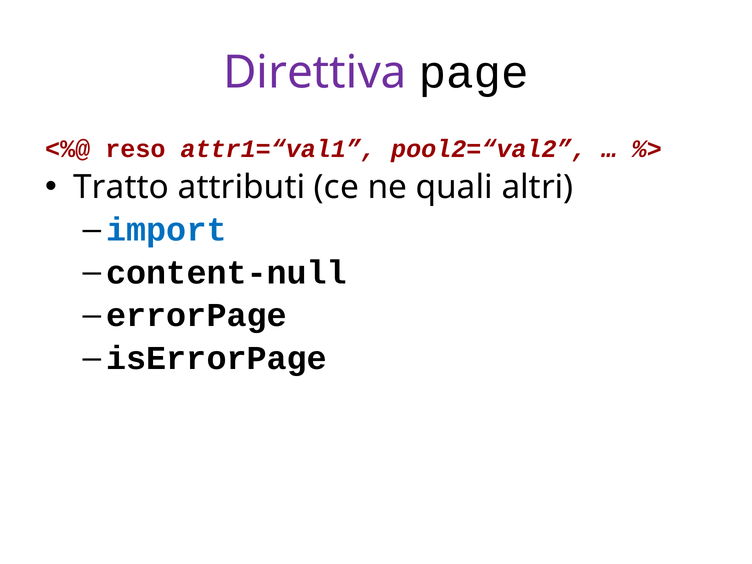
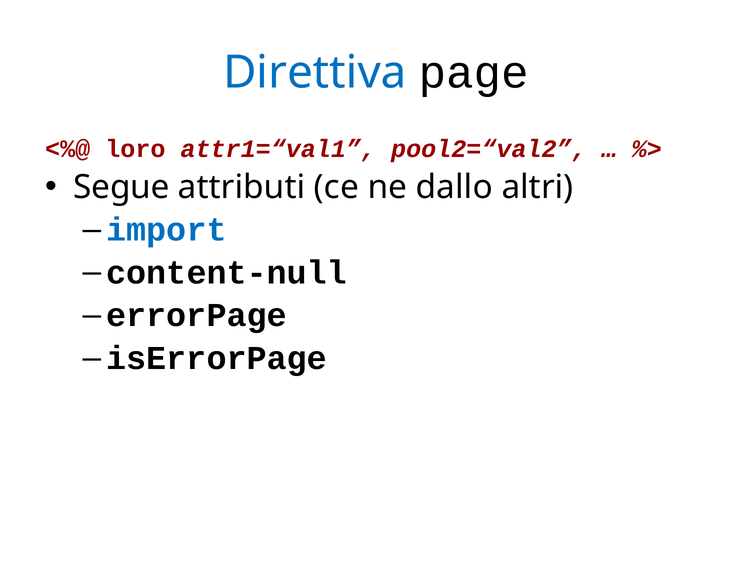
Direttiva colour: purple -> blue (315, 73)
reso: reso -> loro (135, 149)
Tratto: Tratto -> Segue (121, 187)
quali: quali -> dallo (454, 187)
